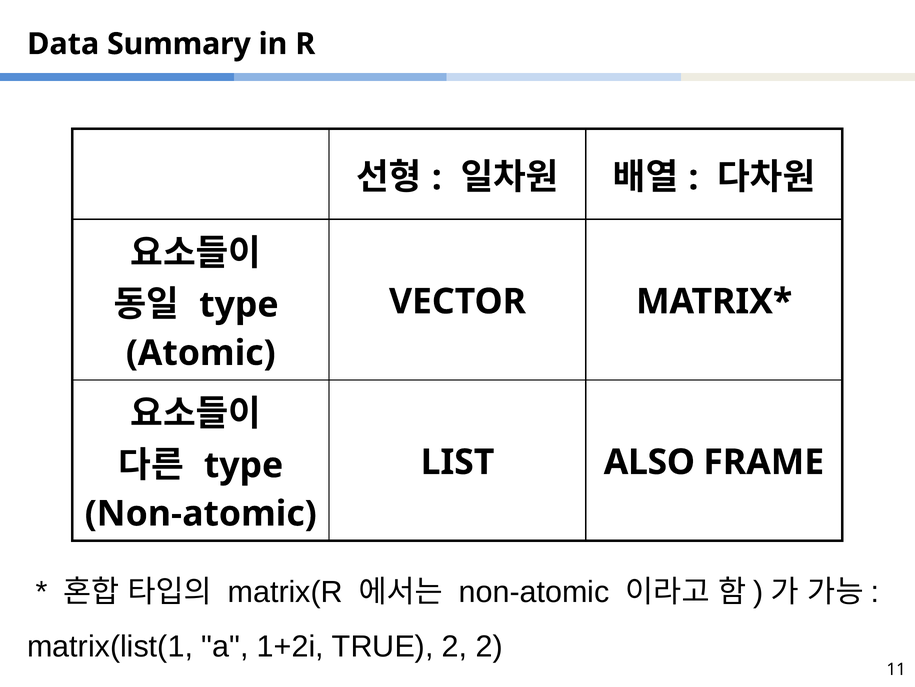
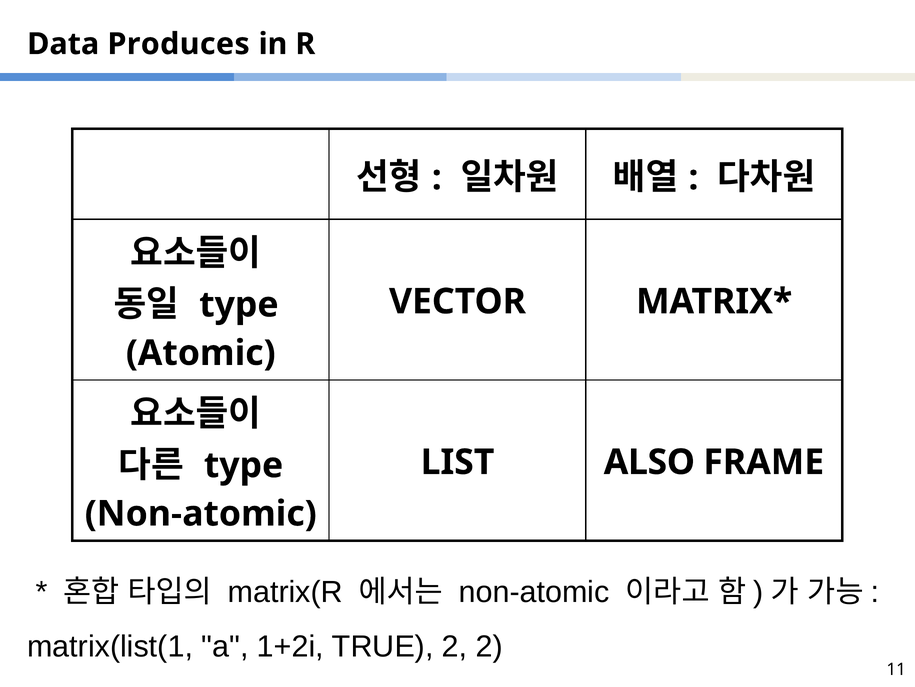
Summary: Summary -> Produces (179, 44)
